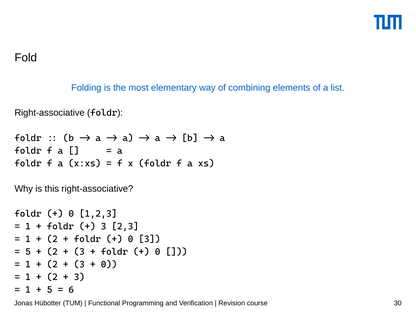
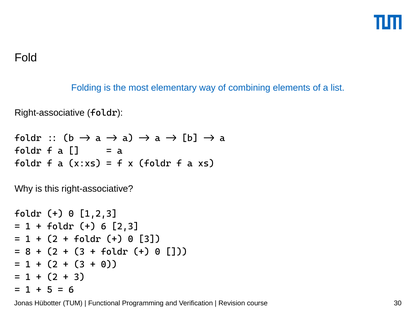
3: 3 -> 6 (104, 227)
5: 5 -> 8 (28, 252)
